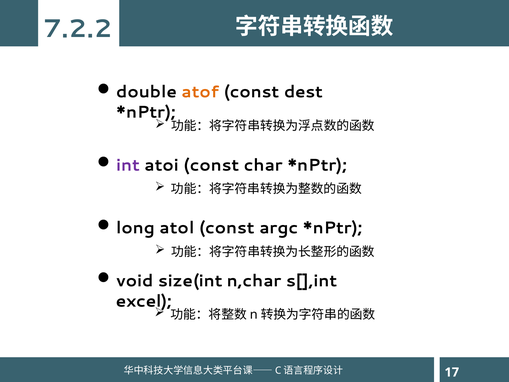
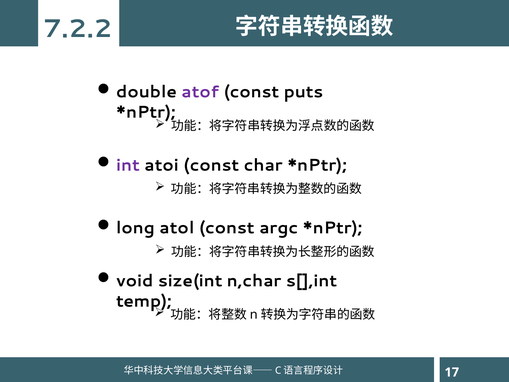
atof colour: orange -> purple (200, 92)
dest: dest -> puts (304, 92)
excel: excel -> temp (144, 301)
